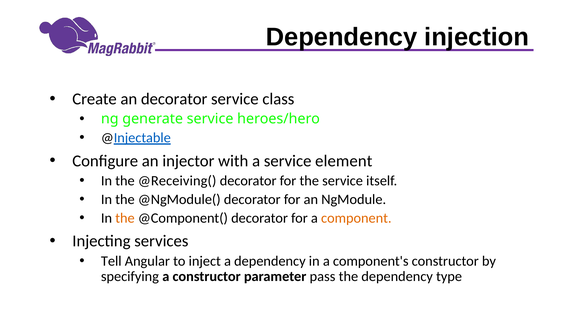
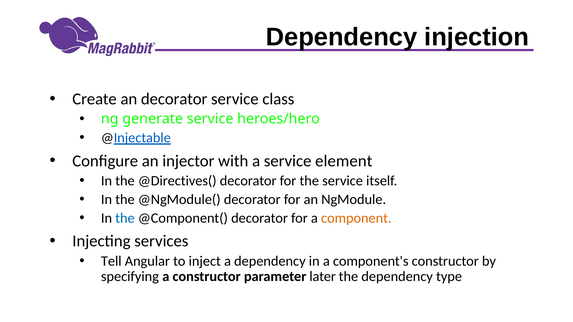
@Receiving(: @Receiving( -> @Directives( (177, 181)
the colour: orange -> blue (125, 218)
pass: pass -> later (323, 277)
